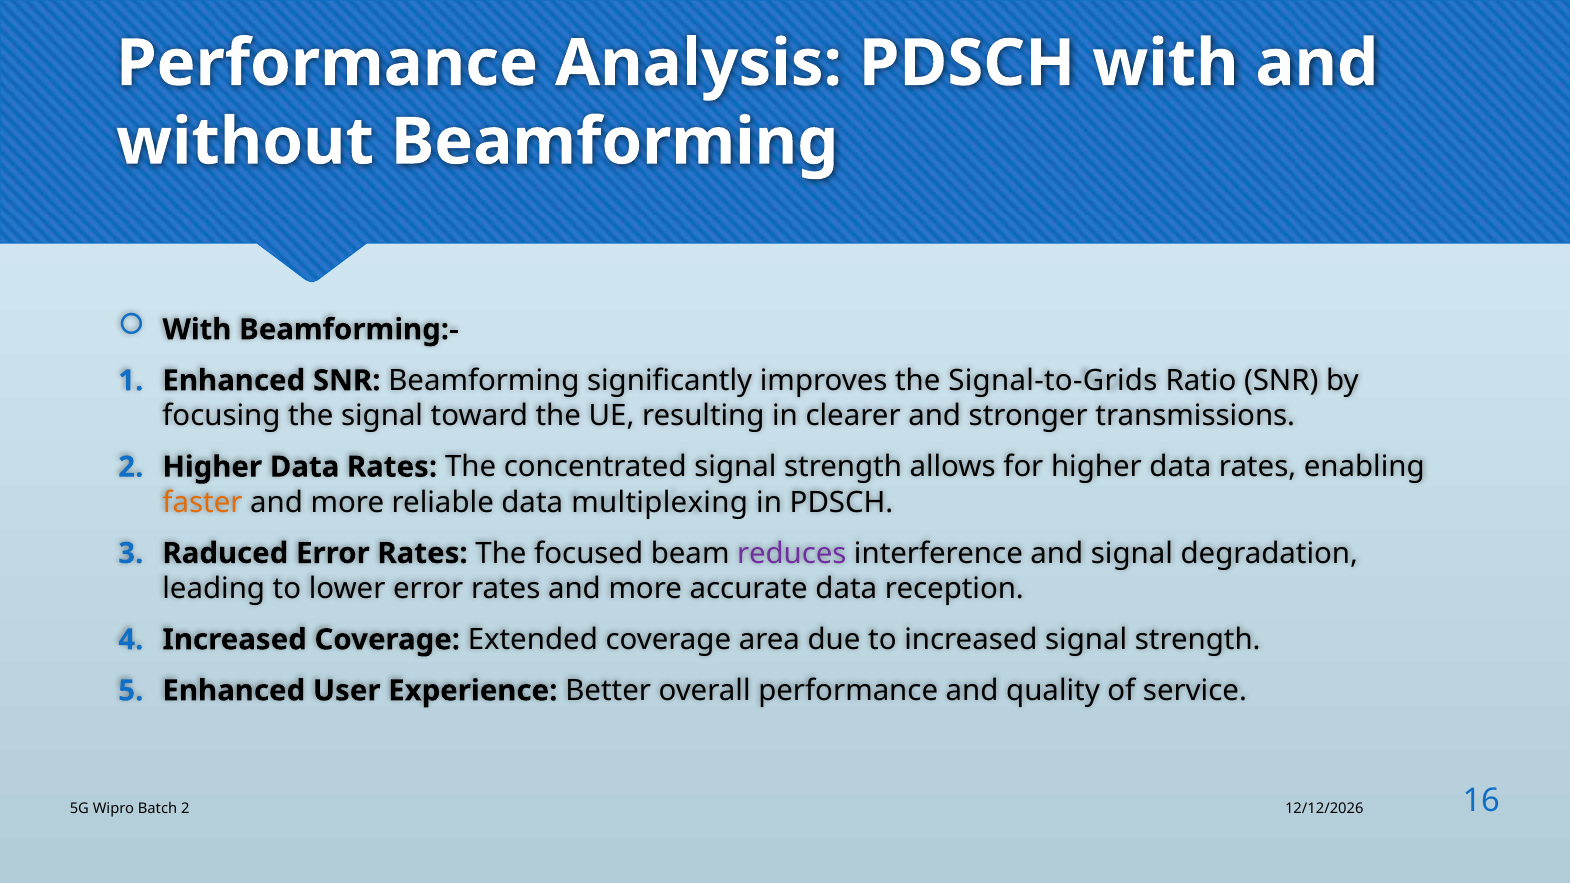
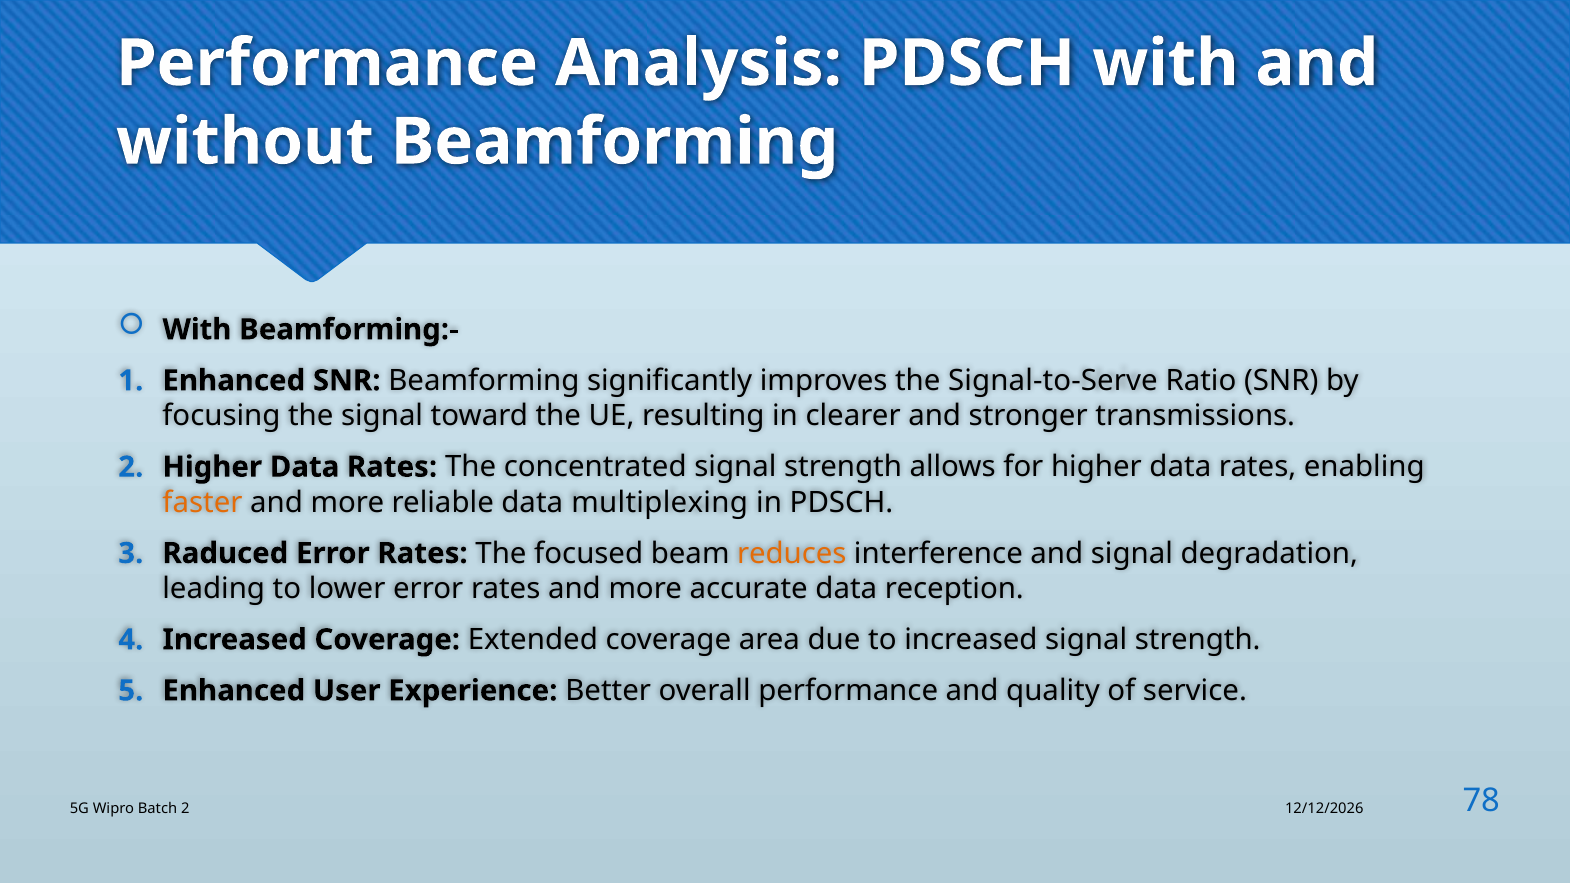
Signal-to-Grids: Signal-to-Grids -> Signal-to-Serve (1053, 381)
reduces colour: purple -> orange (792, 553)
16: 16 -> 78 (1481, 801)
